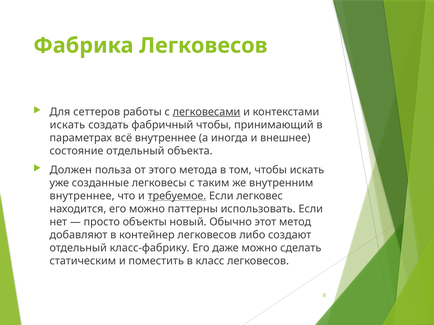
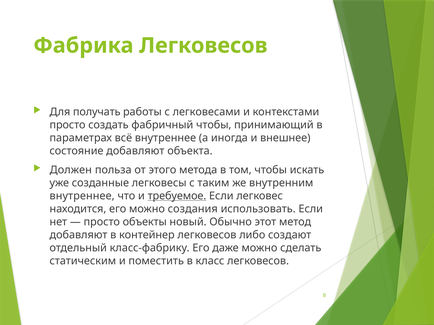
сеттеров: сеттеров -> получать (97, 112)
легковесами underline: present -> none (207, 112)
искать: искать -> просто (68, 125)
состояние отдельный: отдельный -> добавляют (135, 151)
паттерны: паттерны -> создания (193, 209)
